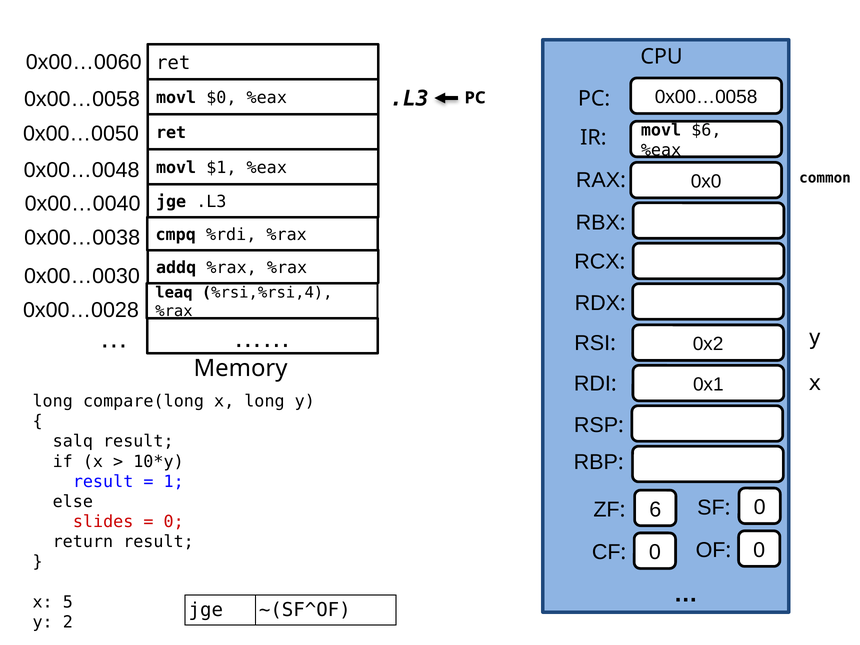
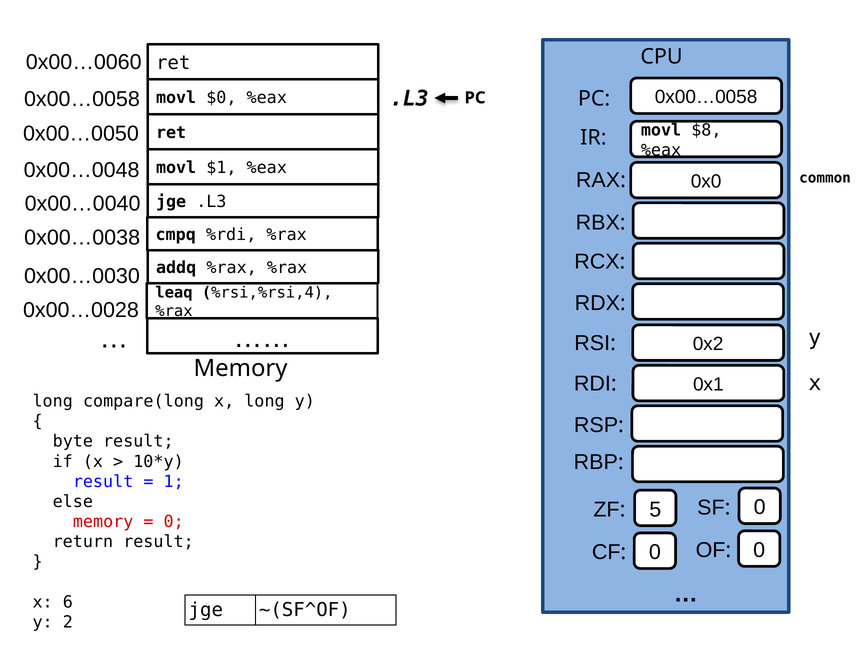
$6: $6 -> $8 (706, 130)
salq: salq -> byte (73, 441)
6: 6 -> 5 (655, 509)
slides: slides -> memory (103, 522)
5: 5 -> 6 (68, 602)
